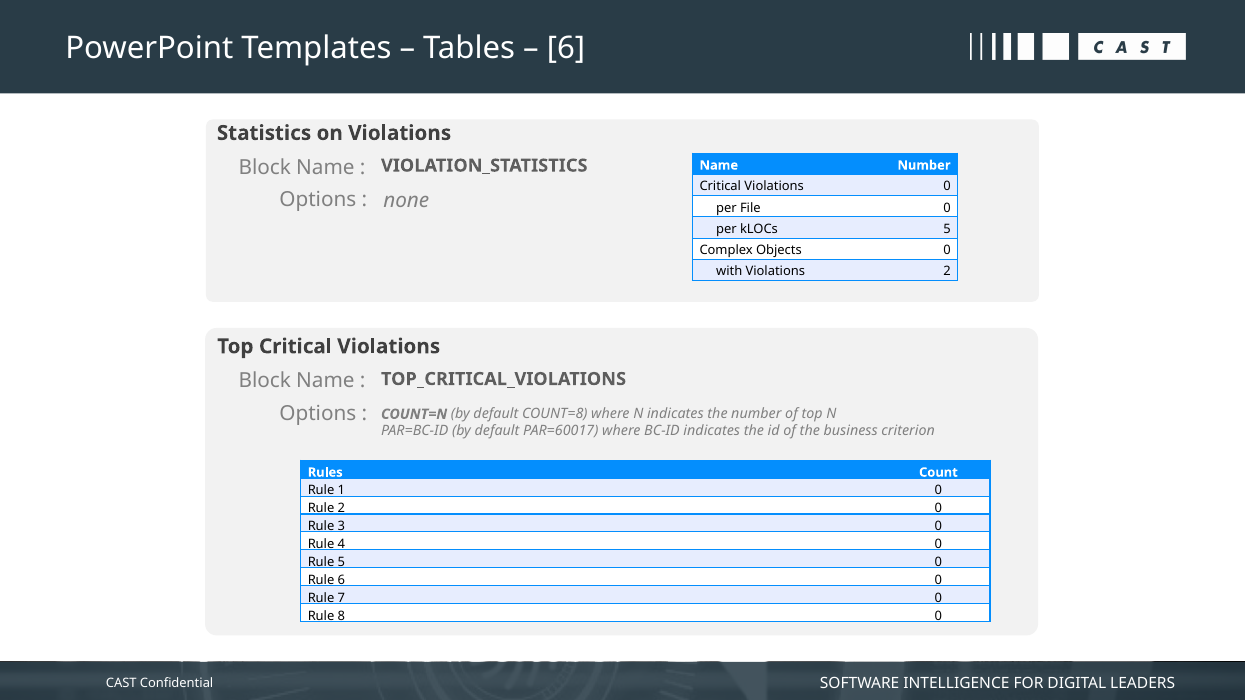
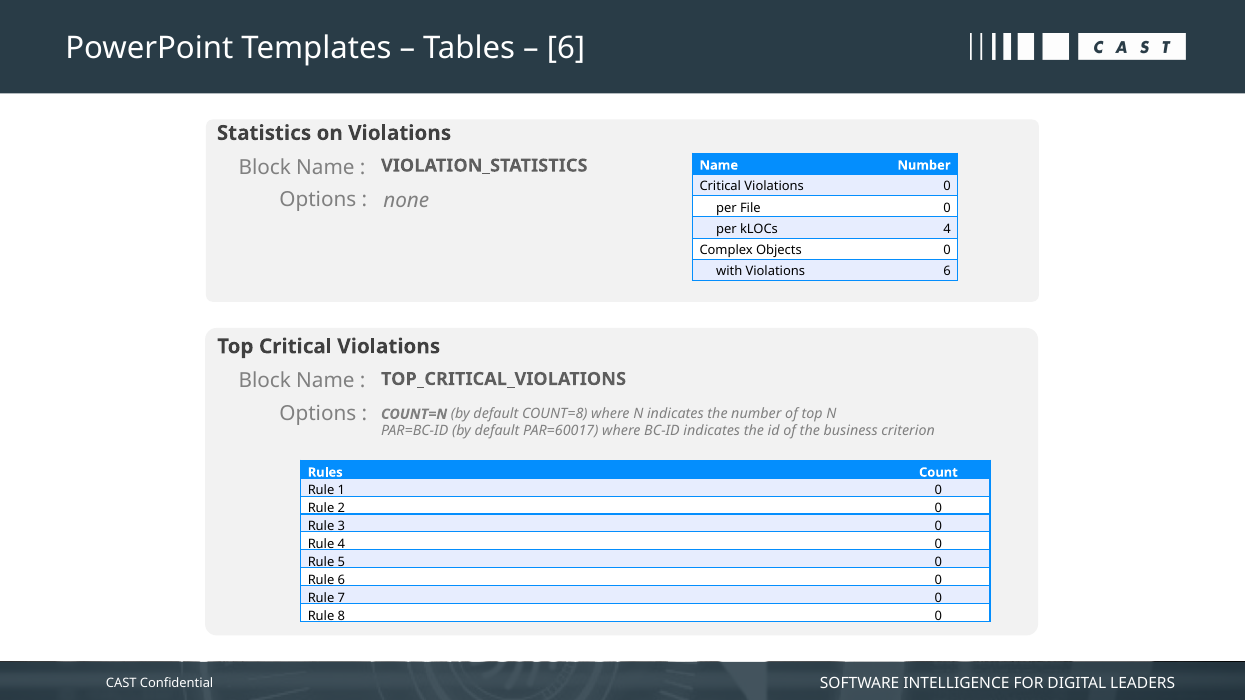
kLOCs 5: 5 -> 4 (947, 229)
Violations 2: 2 -> 6 (947, 272)
